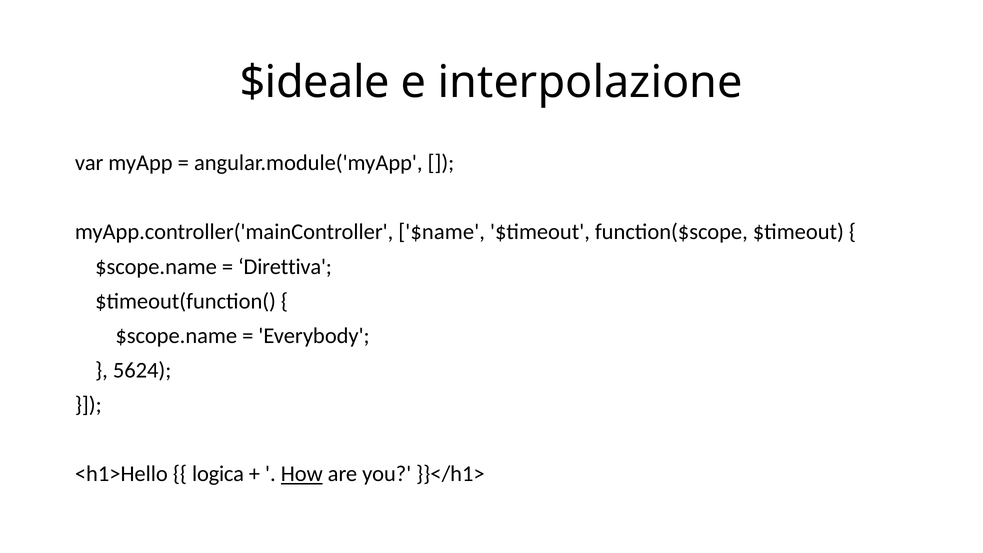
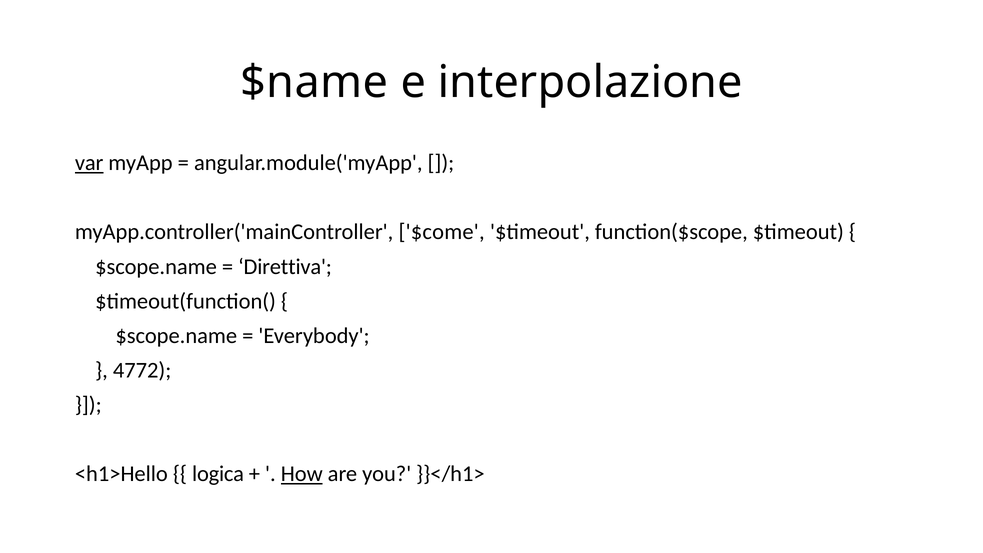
$ideale: $ideale -> $name (314, 83)
var underline: none -> present (89, 163)
$name: $name -> $come (442, 232)
5624: 5624 -> 4772 (142, 370)
